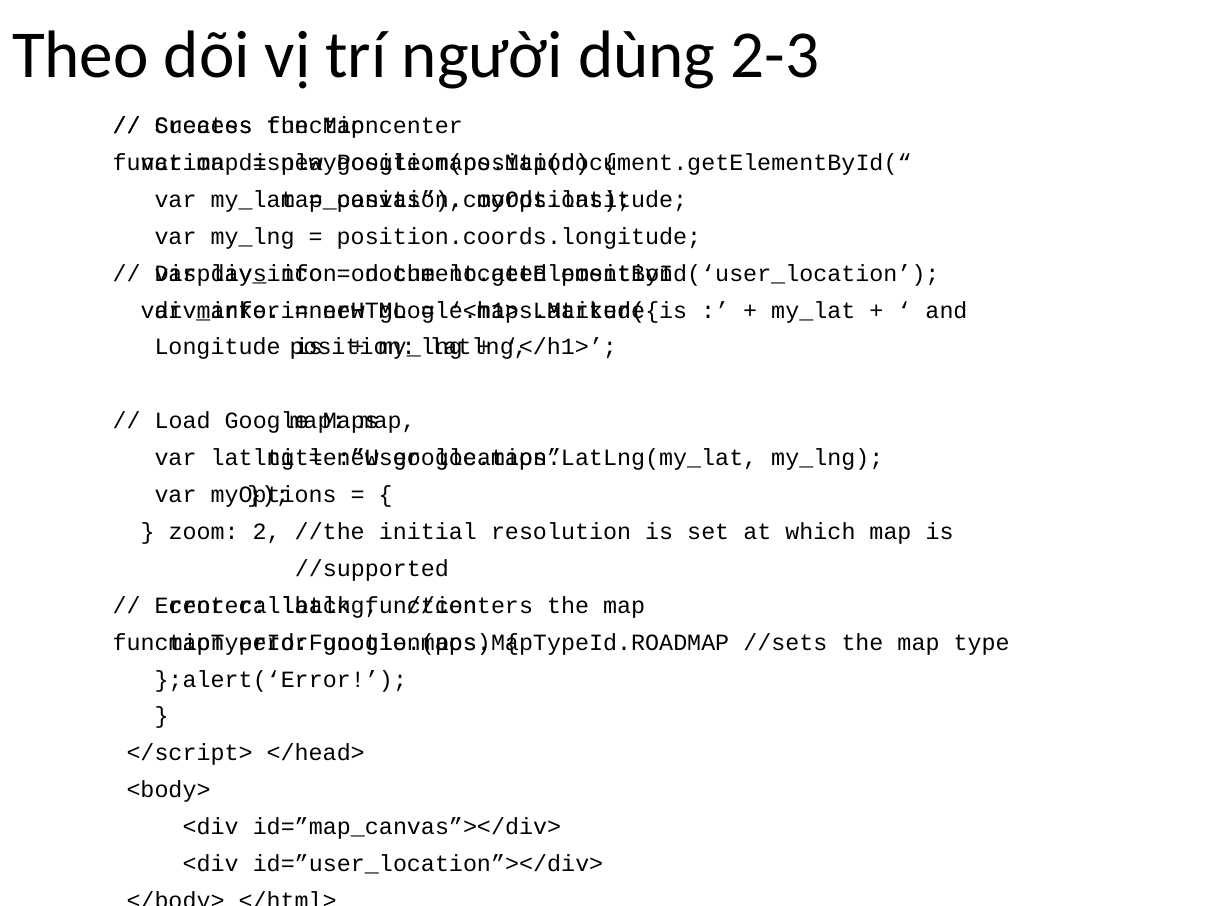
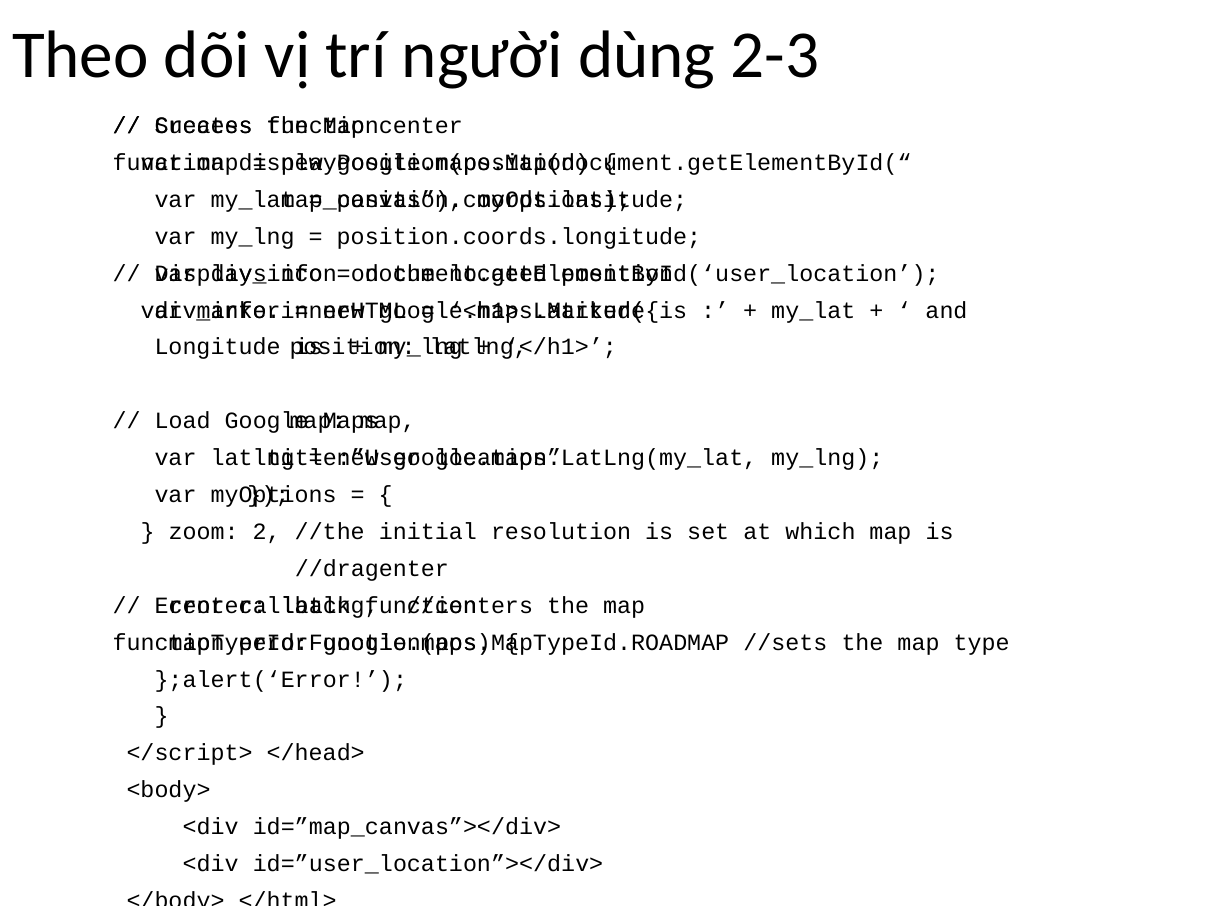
//supported: //supported -> //dragenter (372, 569)
